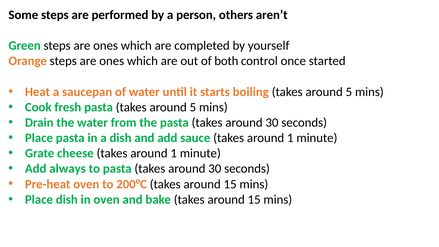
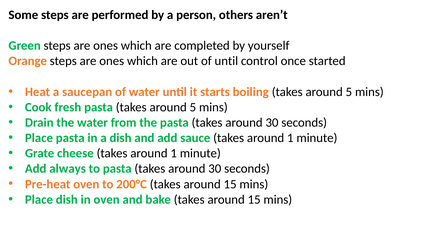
of both: both -> until (226, 61)
